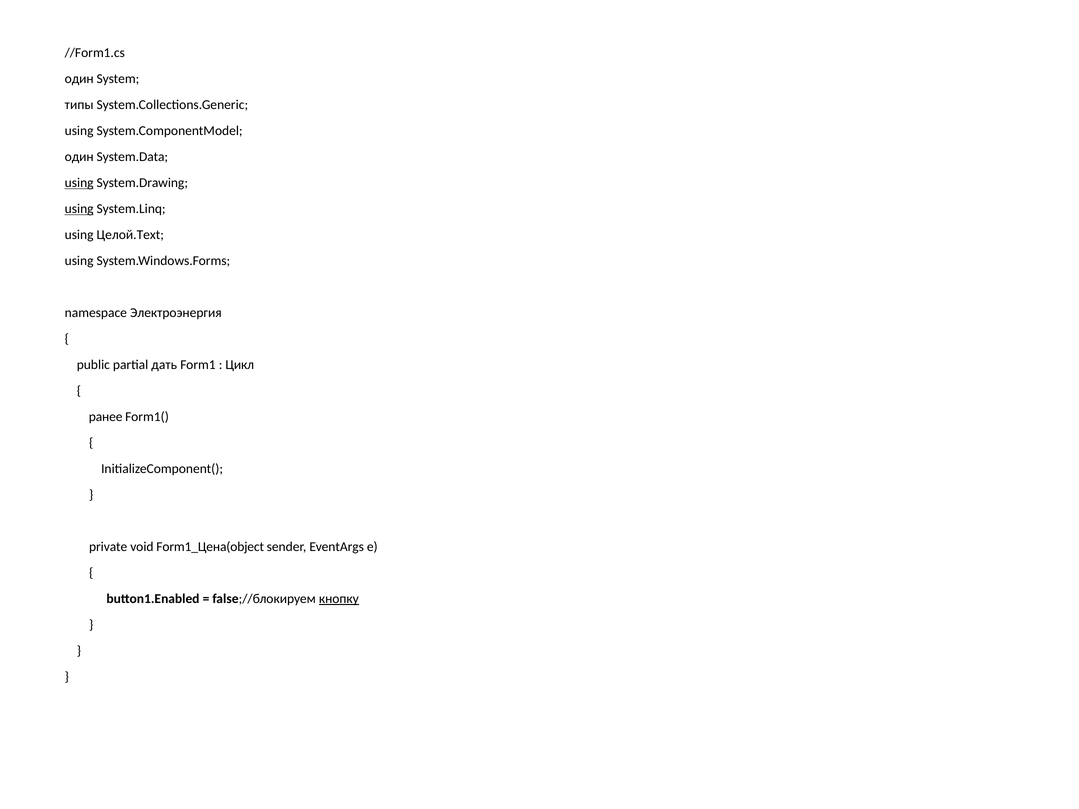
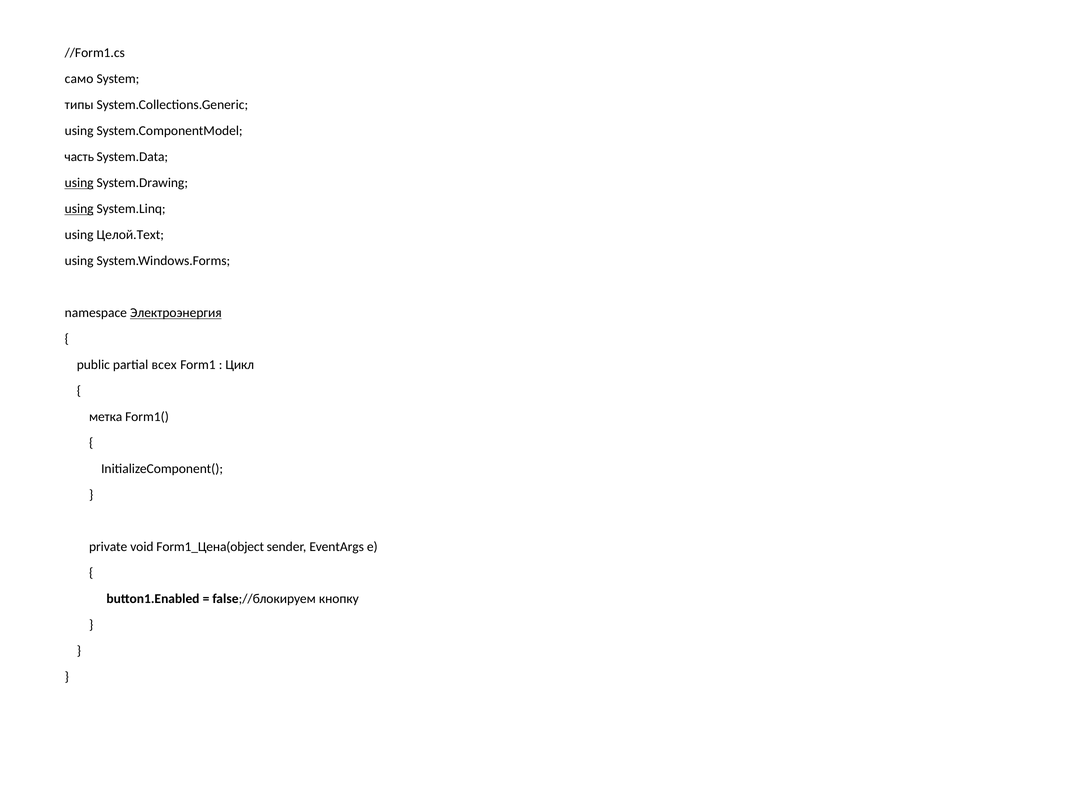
один: один -> само (79, 79)
один: один -> часть (79, 157)
Электроэнергия underline: none -> present (176, 313)
дать: дать -> всех (164, 365)
ранее: ранее -> метка (106, 417)
кнопку underline: present -> none (339, 599)
